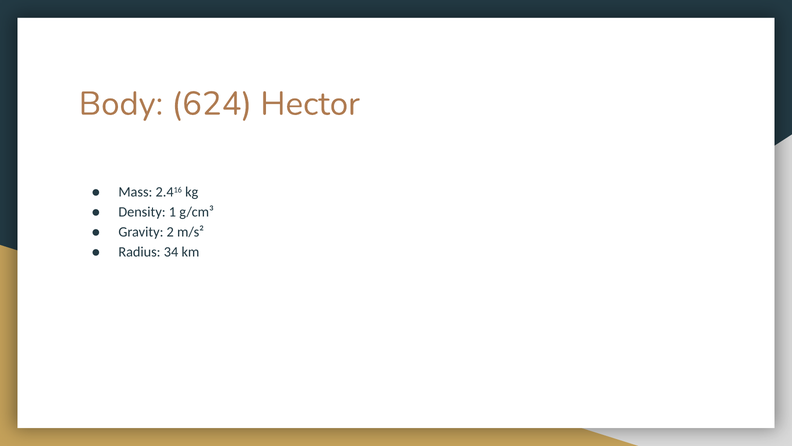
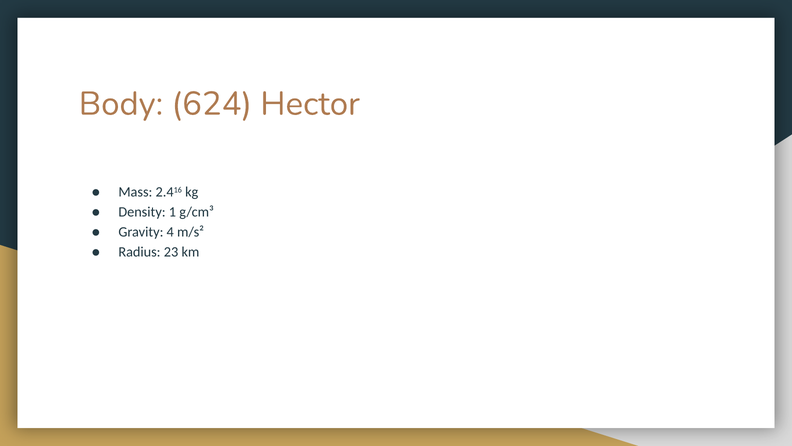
2: 2 -> 4 (170, 232)
34: 34 -> 23 (171, 252)
